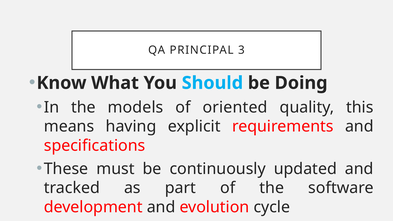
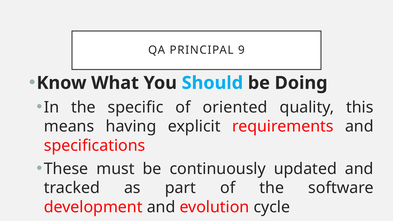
3: 3 -> 9 (241, 50)
models: models -> specific (136, 107)
